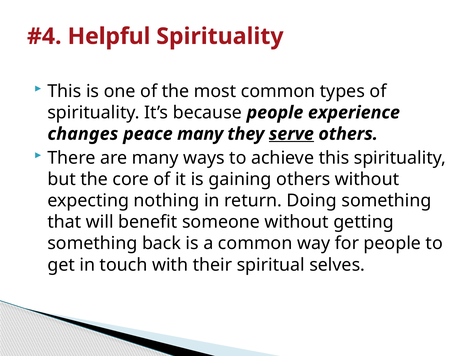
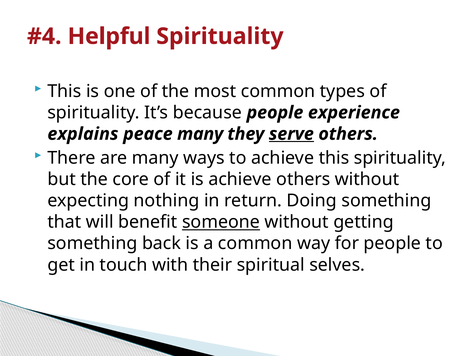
changes: changes -> explains (83, 134)
is gaining: gaining -> achieve (240, 179)
someone underline: none -> present (221, 222)
